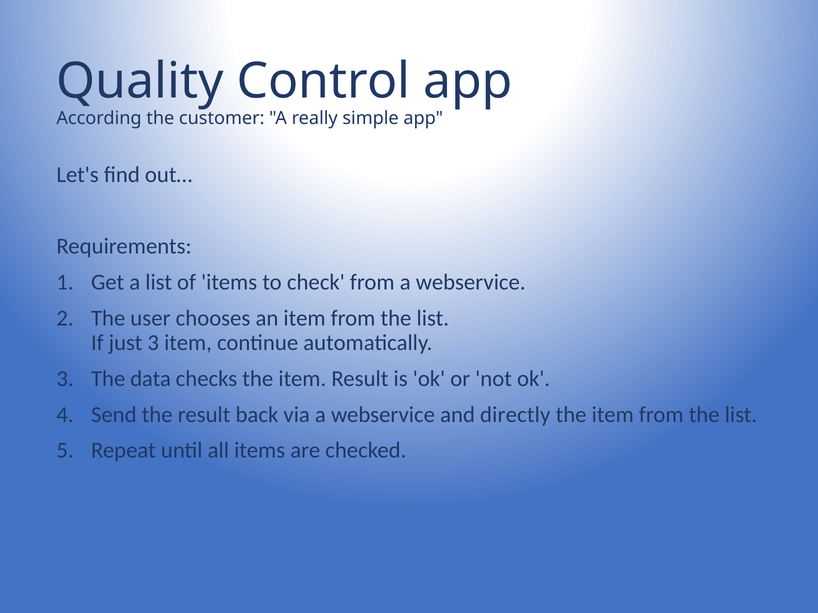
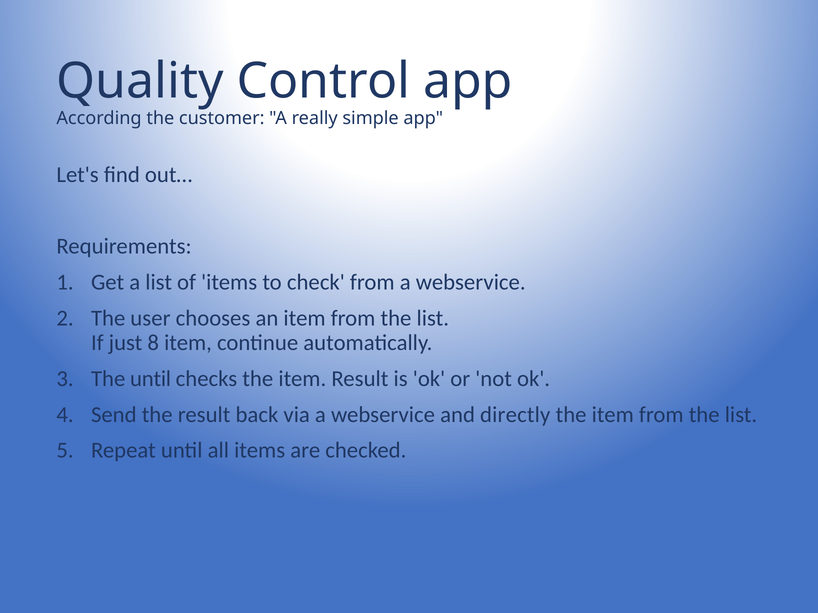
just 3: 3 -> 8 (153, 343)
The data: data -> until (151, 379)
